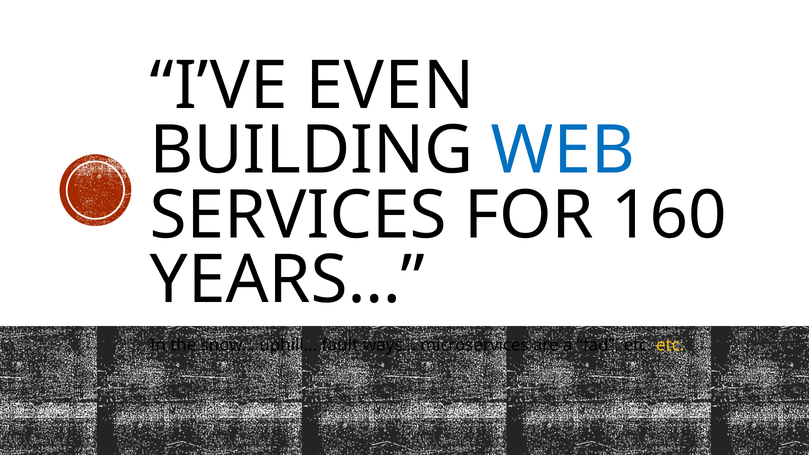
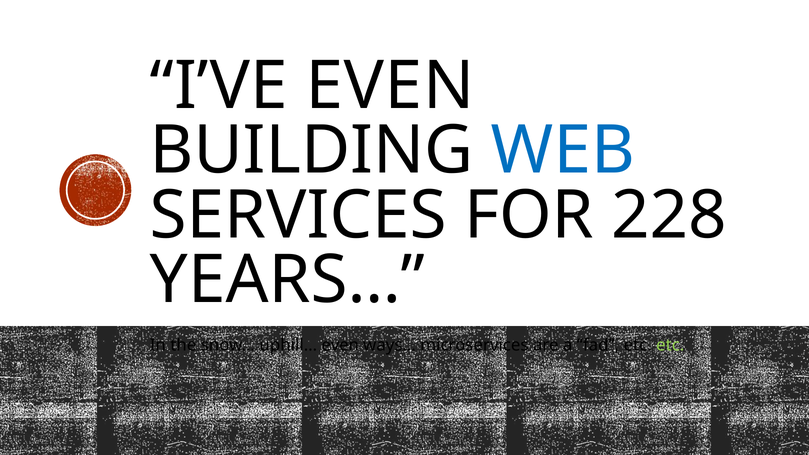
160: 160 -> 228 (669, 215)
uphill… fault: fault -> even (340, 345)
etc colour: yellow -> light green (670, 345)
